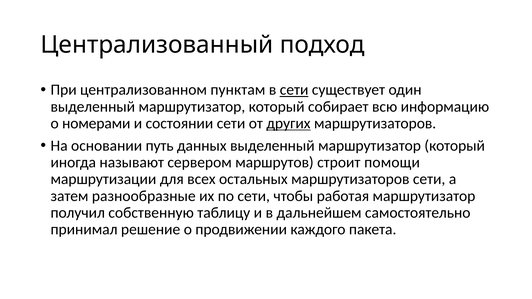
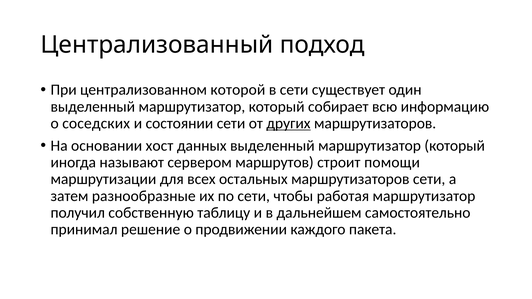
пунктам: пунктам -> которой (238, 90)
сети underline: present -> none (294, 90)
номерами: номерами -> соседских (96, 123)
путь: путь -> хост (159, 146)
